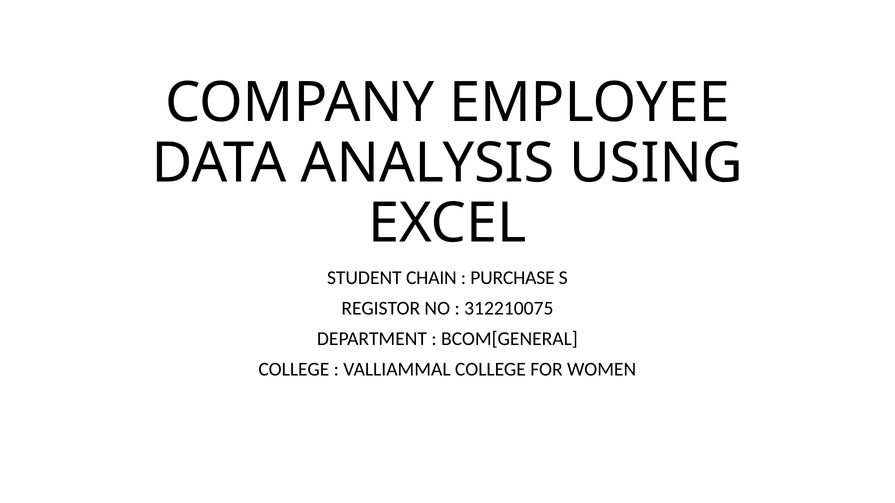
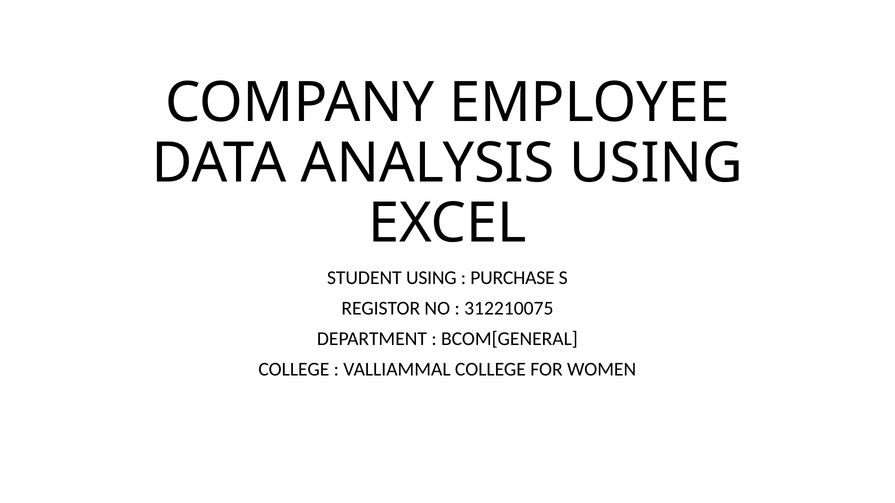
STUDENT CHAIN: CHAIN -> USING (431, 278)
